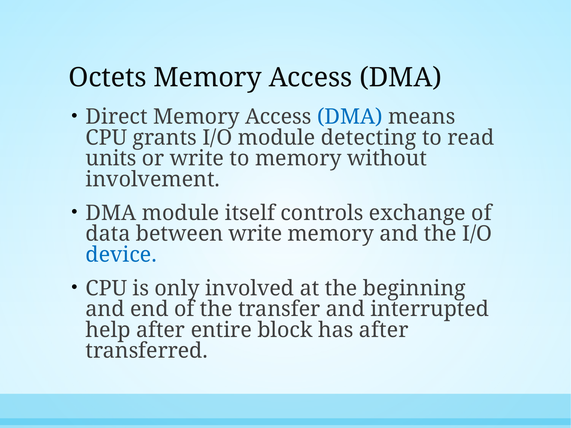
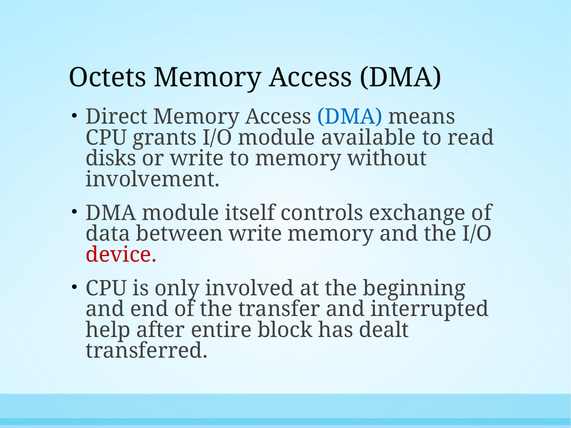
detecting: detecting -> available (369, 138)
units: units -> disks (111, 159)
device colour: blue -> red (121, 255)
has after: after -> dealt (384, 330)
